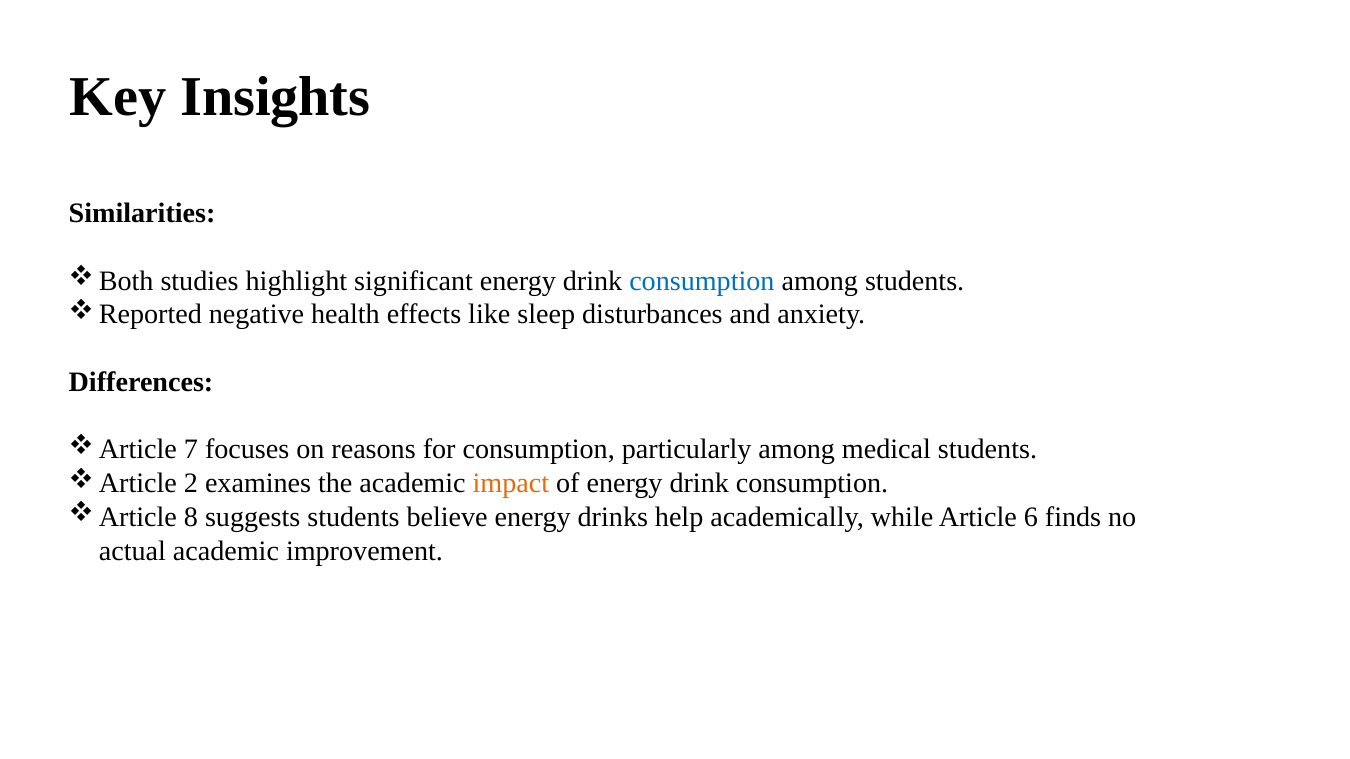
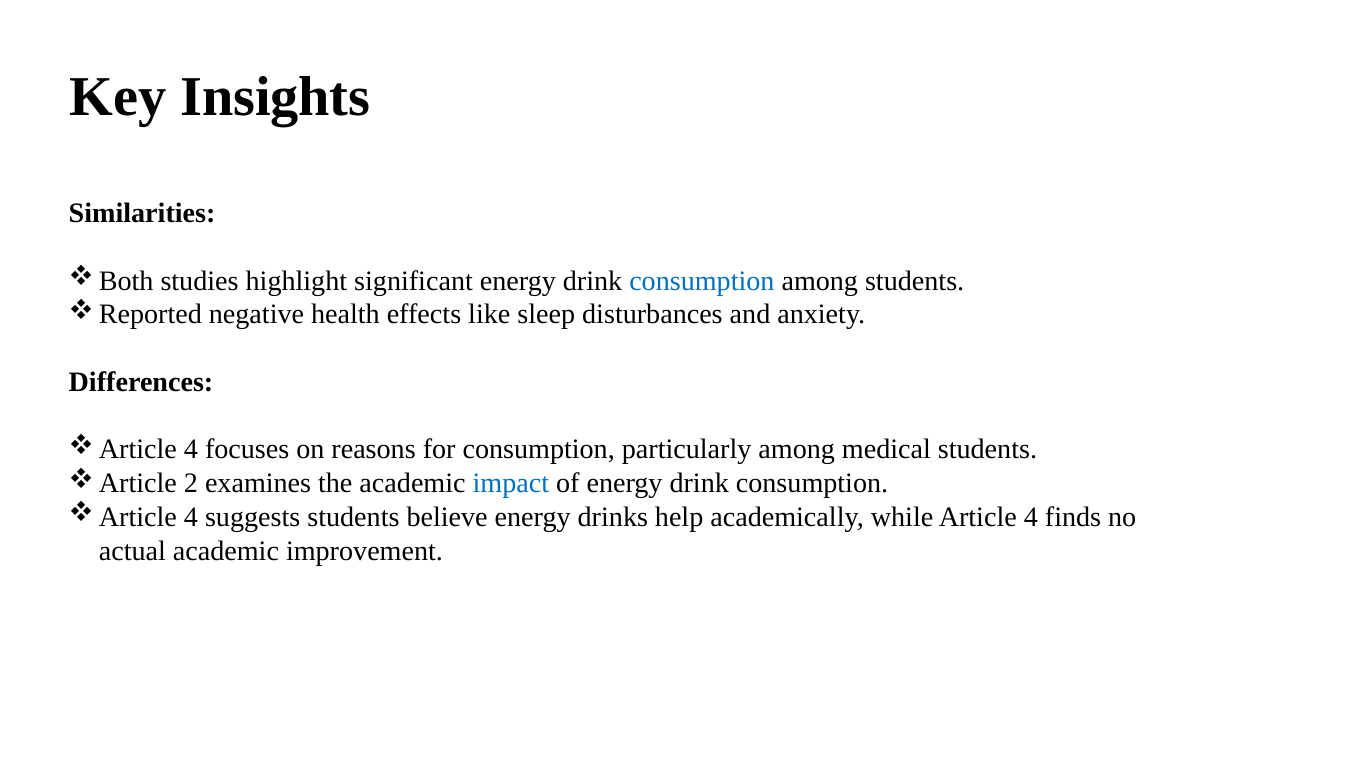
7: 7 -> 4 (191, 450)
impact colour: orange -> blue (511, 484)
8: 8 -> 4 (191, 517)
while Article 6: 6 -> 4 (1031, 517)
